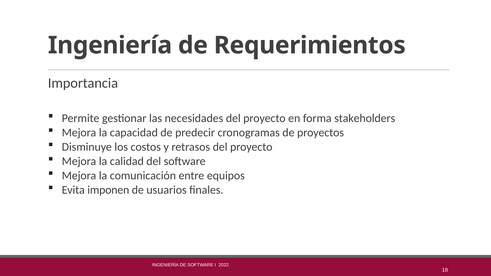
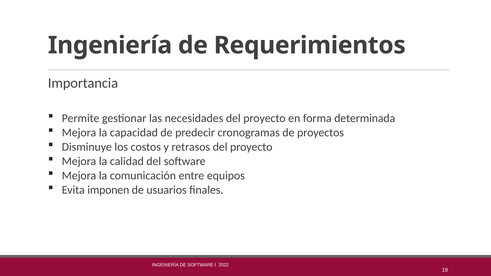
stakeholders: stakeholders -> determinada (365, 118)
